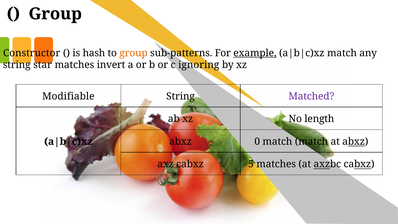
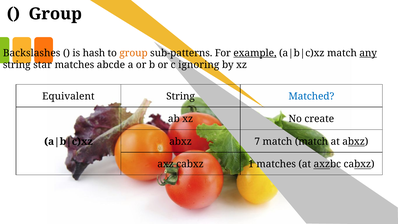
Constructor: Constructor -> Backslashes (32, 53)
any underline: none -> present (368, 53)
invert: invert -> abcde (111, 65)
Modifiable: Modifiable -> Equivalent (68, 96)
Matched colour: purple -> blue (311, 96)
length: length -> create (319, 119)
0: 0 -> 7 (257, 142)
5: 5 -> 1 (251, 164)
